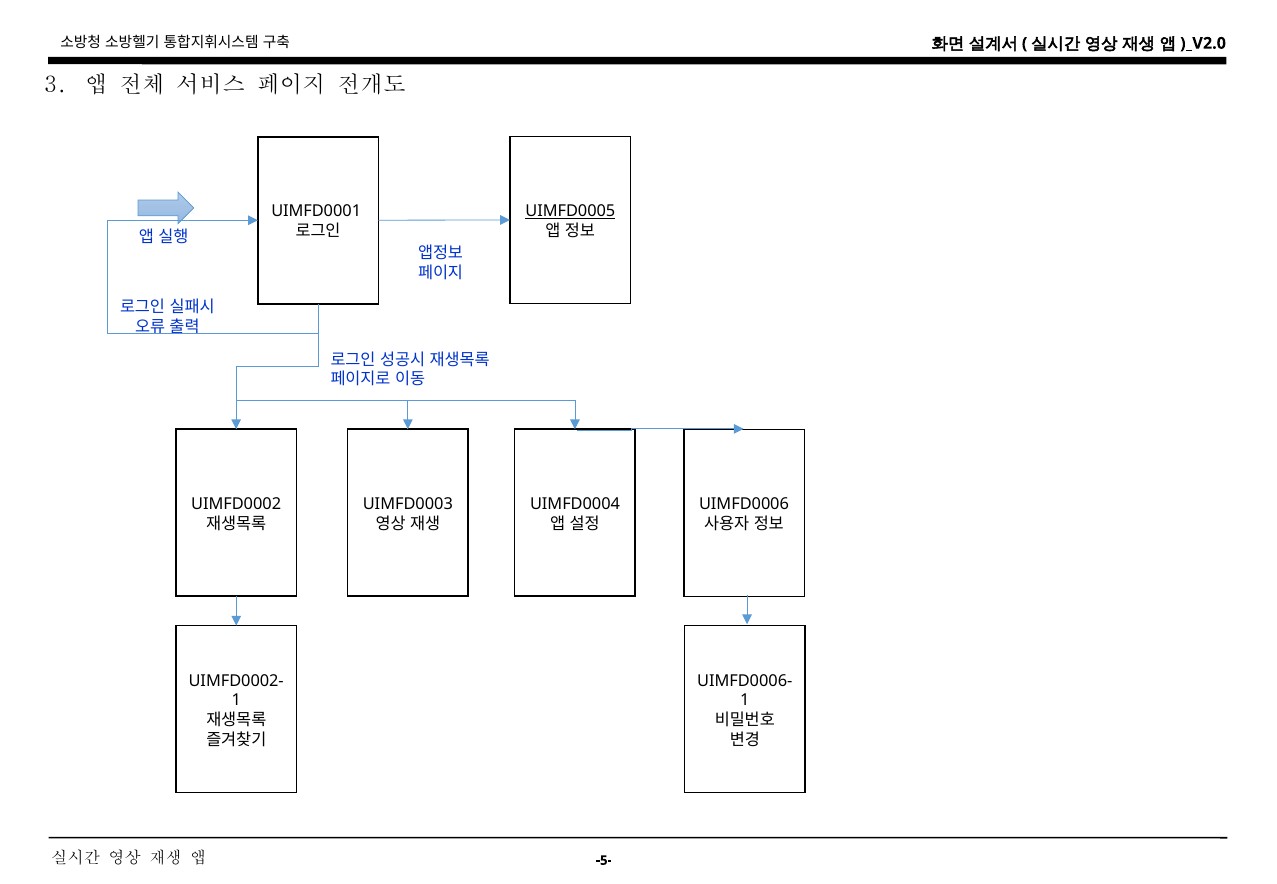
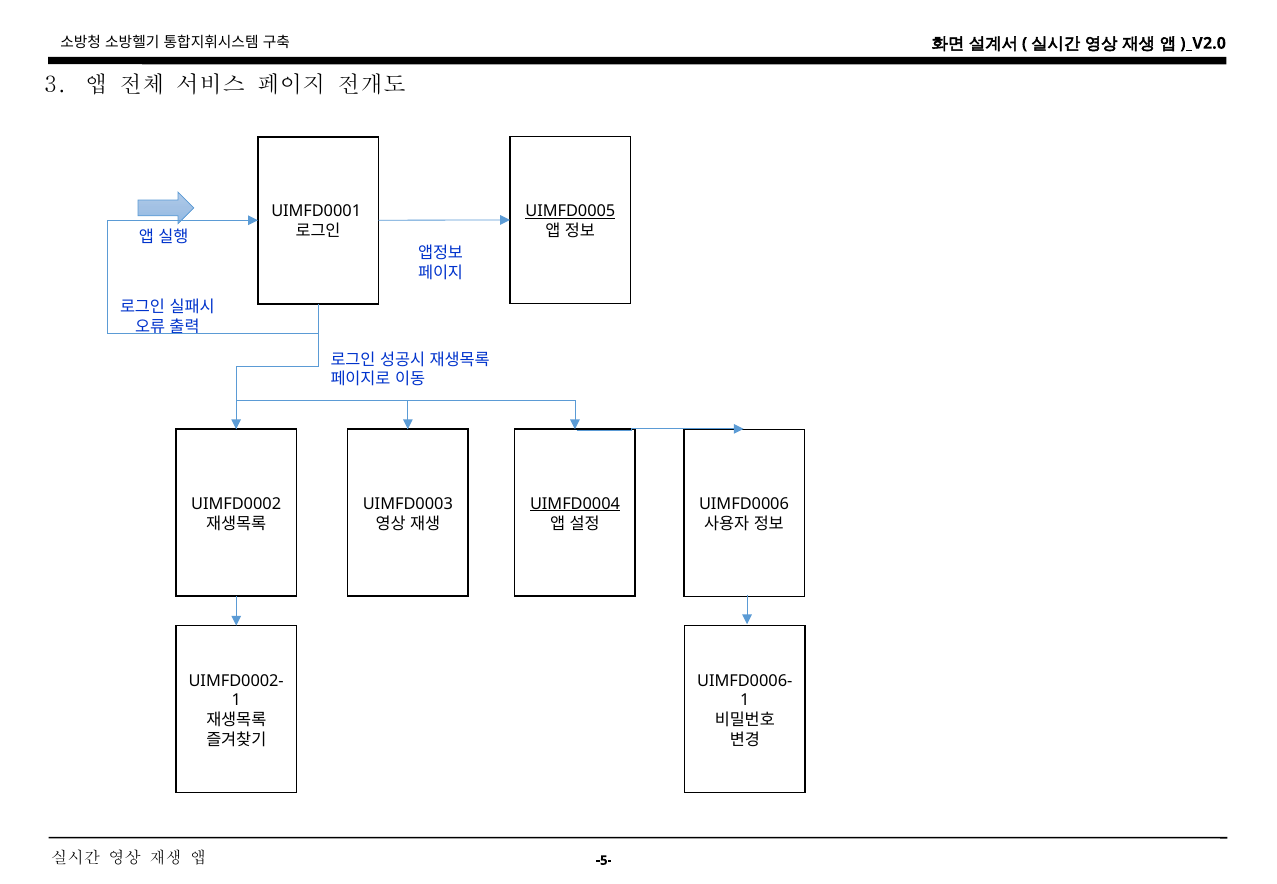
UIMFD0004 underline: none -> present (575, 504)
